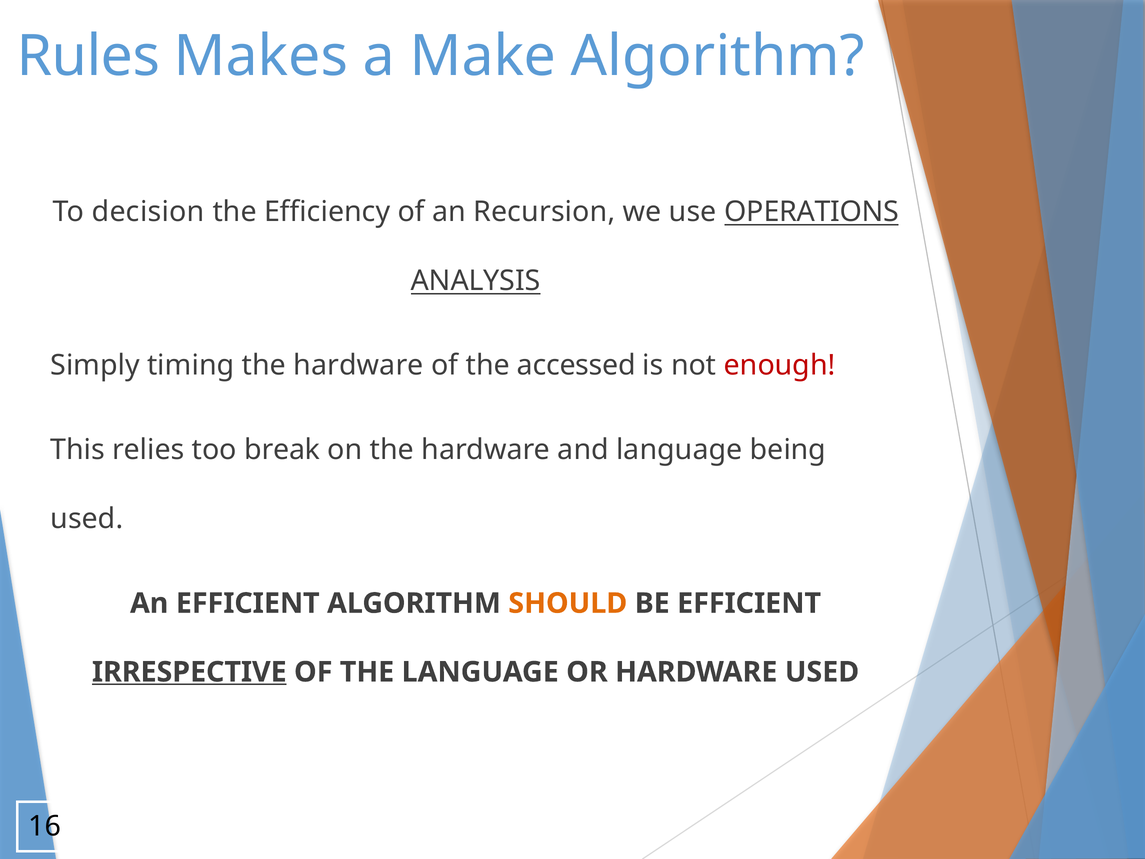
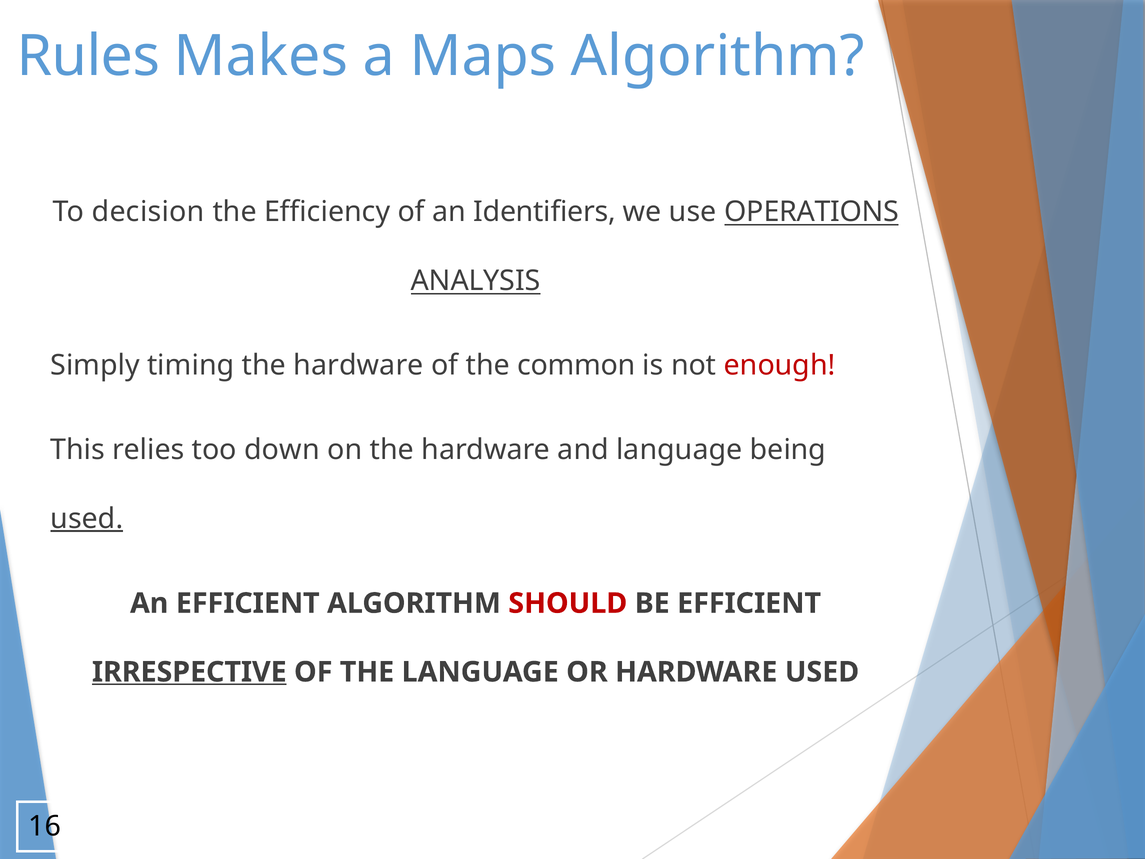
Make: Make -> Maps (483, 56)
Recursion: Recursion -> Identifiers (545, 212)
accessed: accessed -> common (576, 365)
break: break -> down (282, 450)
used underline: none -> present (87, 519)
SHOULD colour: orange -> red (568, 603)
